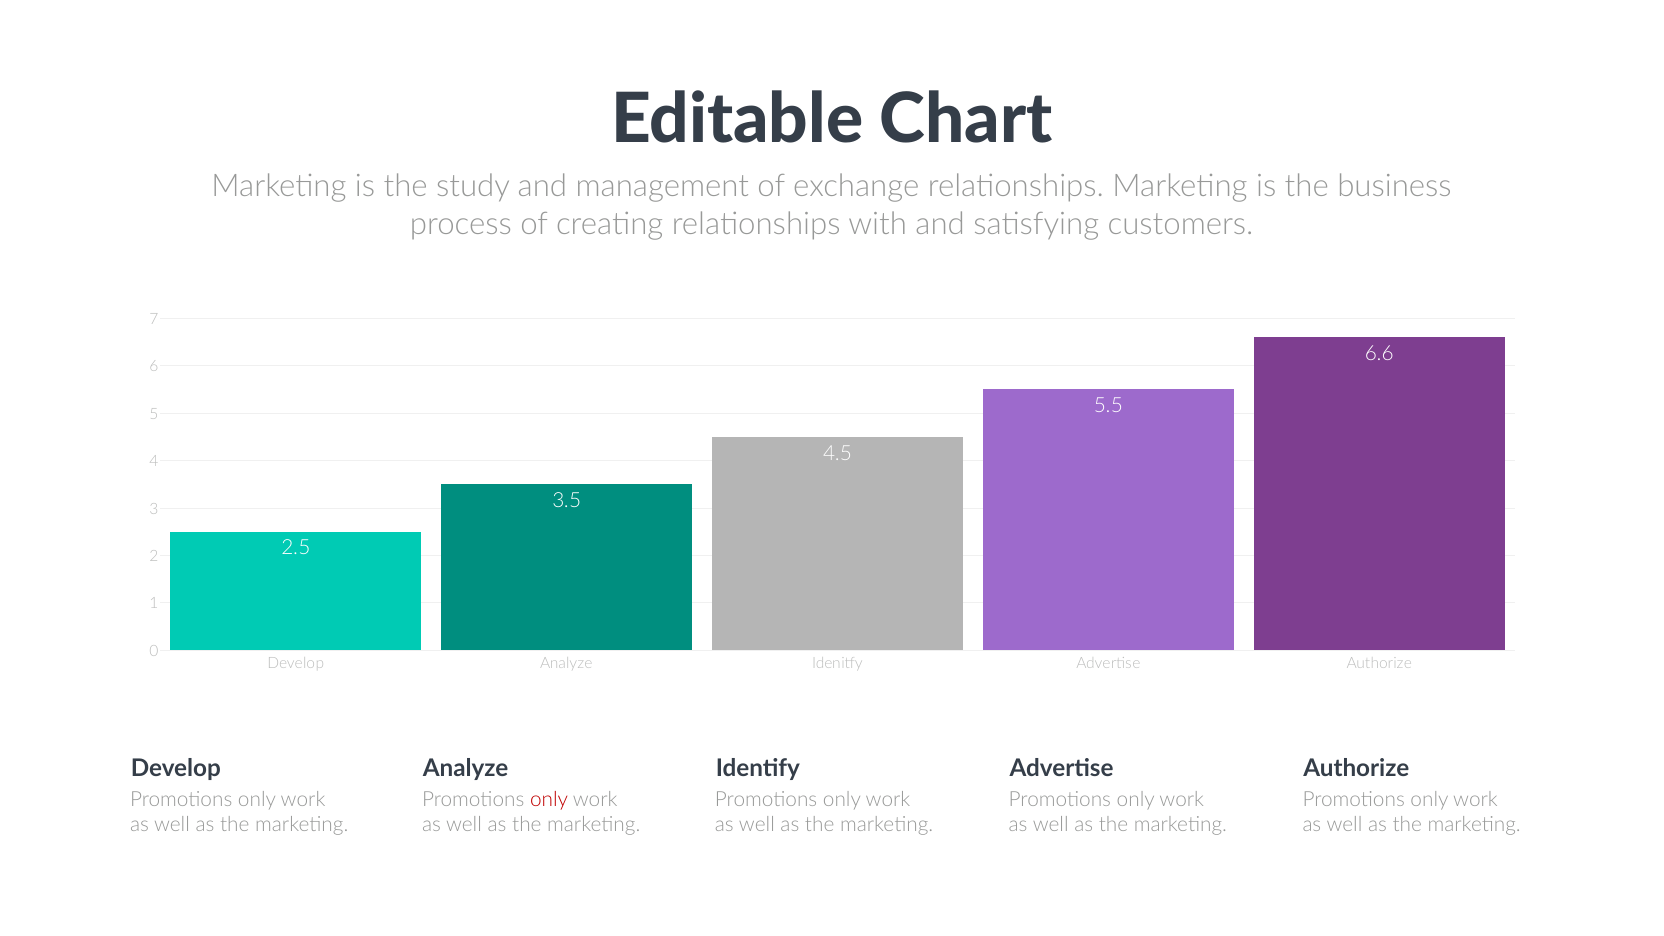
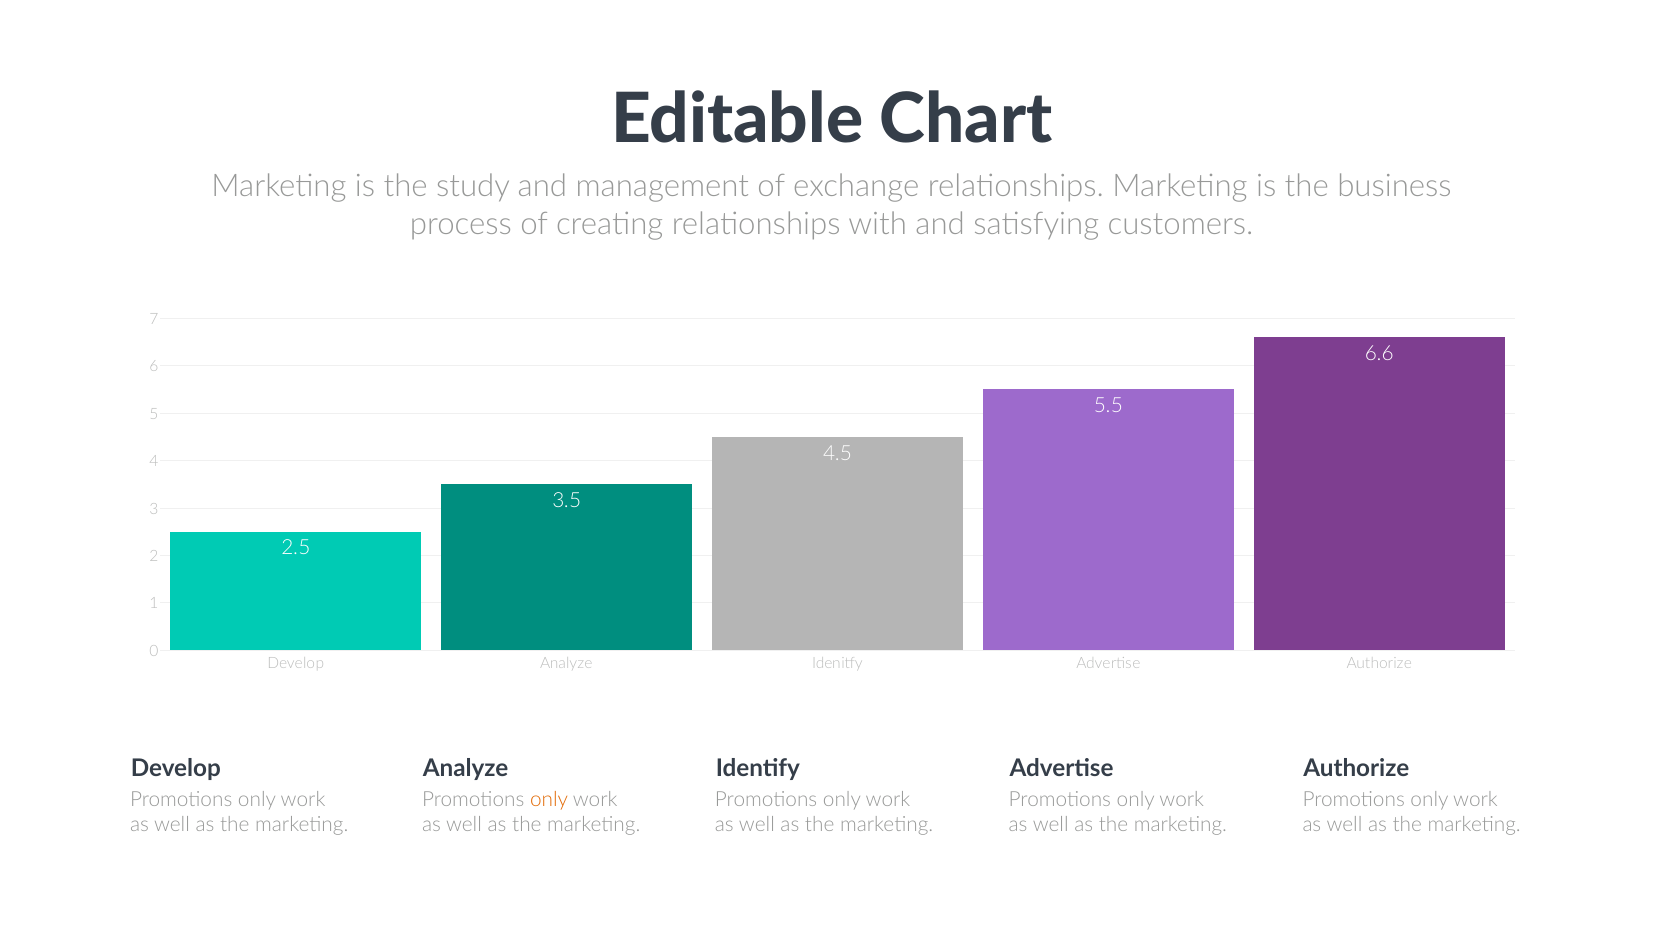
only colour: red -> orange (549, 800)
